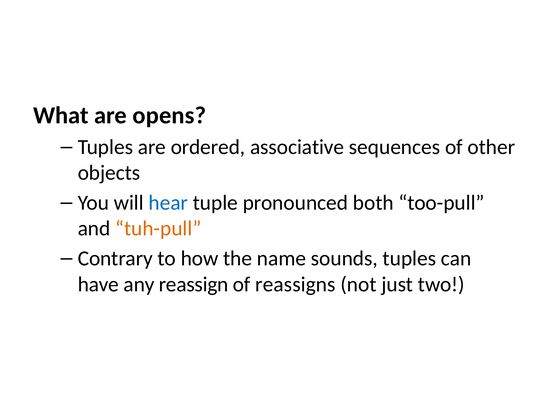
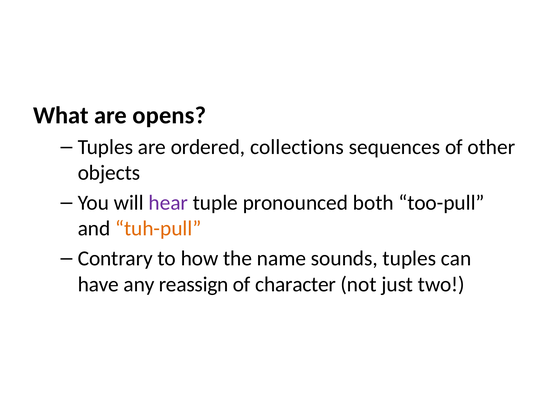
associative: associative -> collections (297, 147)
hear colour: blue -> purple (168, 203)
reassigns: reassigns -> character (296, 284)
